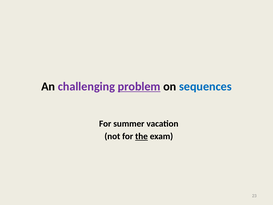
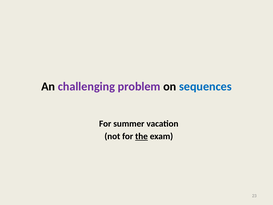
problem underline: present -> none (139, 86)
